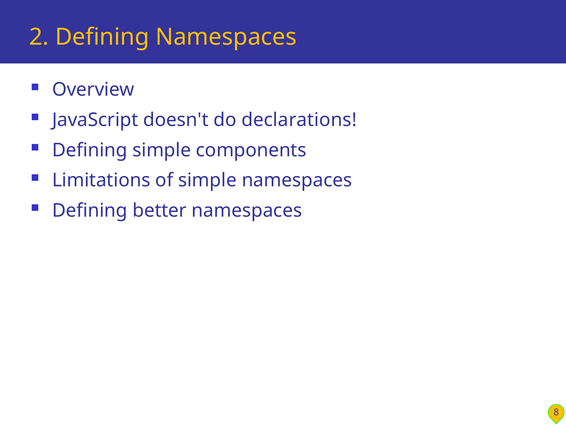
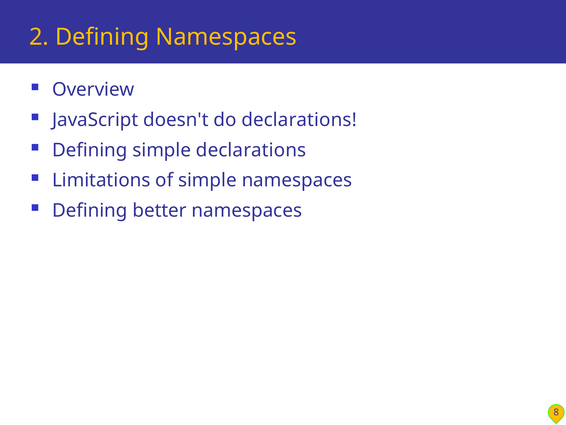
simple components: components -> declarations (251, 150)
